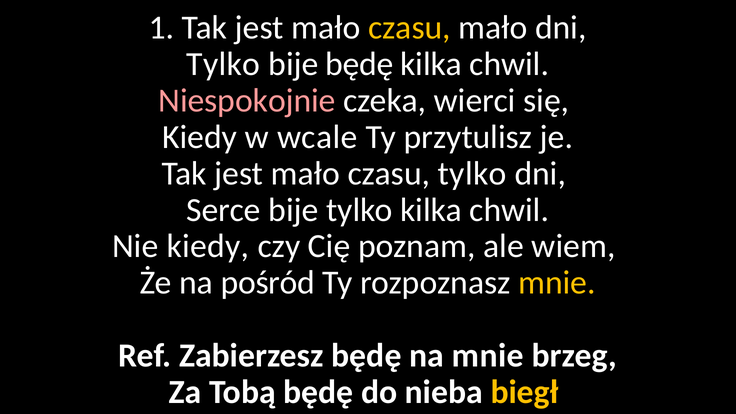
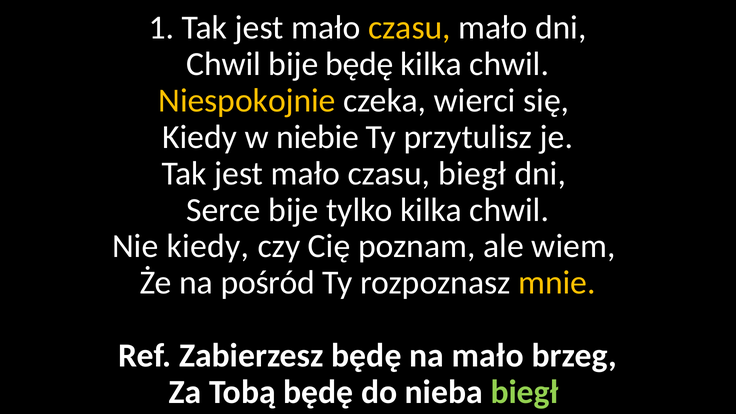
Tylko: Tylko -> Chwil (223, 64)
Niespokojnie colour: pink -> yellow (247, 101)
wcale: wcale -> niebie (318, 137)
czasu tylko: tylko -> biegł (472, 174)
na mnie: mnie -> mało (488, 356)
biegł colour: yellow -> light green (525, 392)
